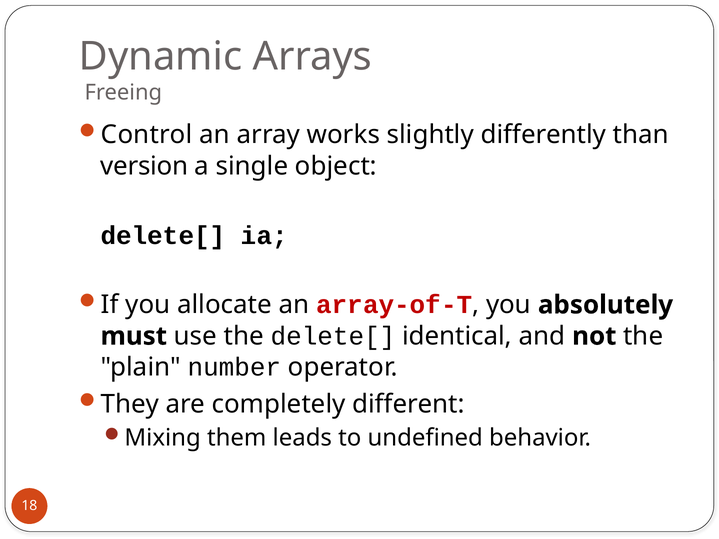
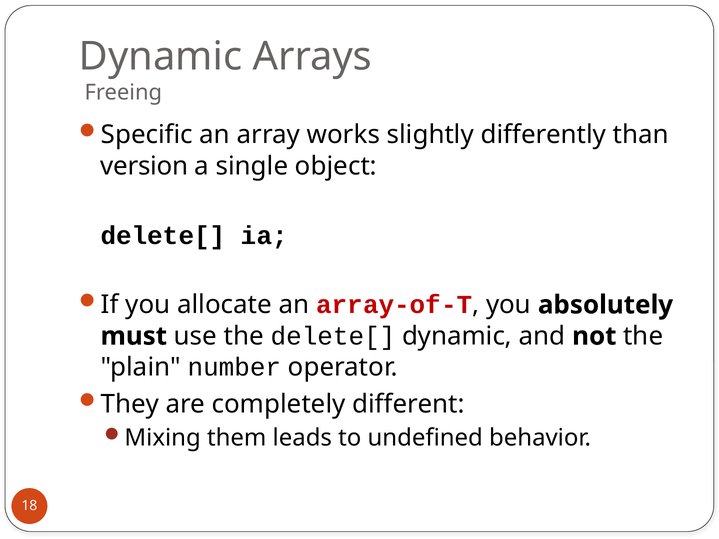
Control: Control -> Specific (147, 135)
delete[ identical: identical -> dynamic (457, 336)
